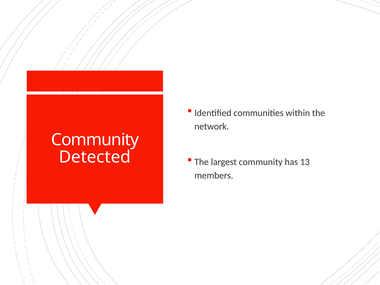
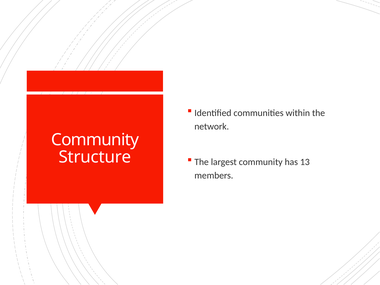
Detected: Detected -> Structure (95, 157)
